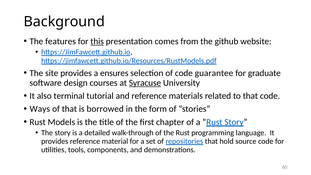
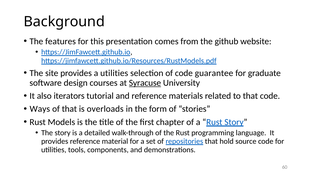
this underline: present -> none (97, 41)
a ensures: ensures -> utilities (114, 73)
terminal: terminal -> iterators (69, 96)
borrowed: borrowed -> overloads (105, 109)
